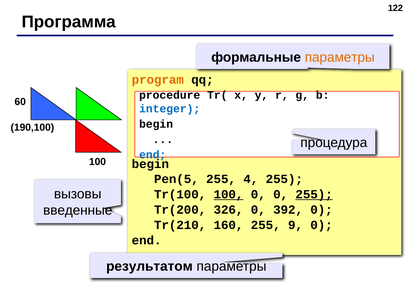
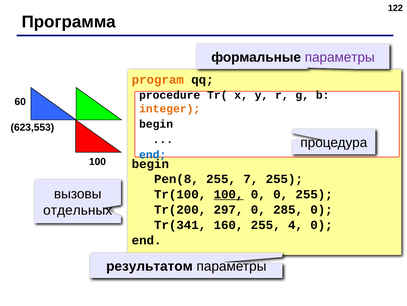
параметры colour: orange -> purple (340, 57)
integer colour: blue -> orange (170, 109)
190,100: 190,100 -> 623,553 (32, 127)
Pen(5: Pen(5 -> Pen(8 (176, 179)
4: 4 -> 7 (251, 179)
255 underline: present -> none (314, 194)
введенные: введенные -> отдельных (78, 210)
326: 326 -> 297 (228, 209)
392: 392 -> 285 (288, 209)
Tr(210: Tr(210 -> Tr(341 (180, 224)
9: 9 -> 4 (295, 224)
